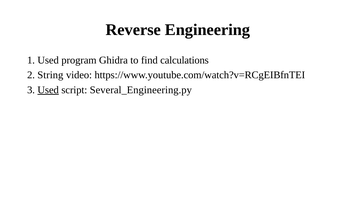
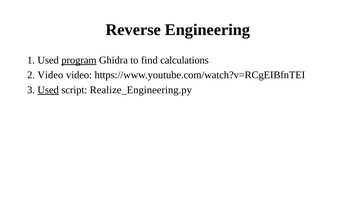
program underline: none -> present (79, 60)
2 String: String -> Video (50, 75)
Several_Engineering.py: Several_Engineering.py -> Realize_Engineering.py (141, 90)
